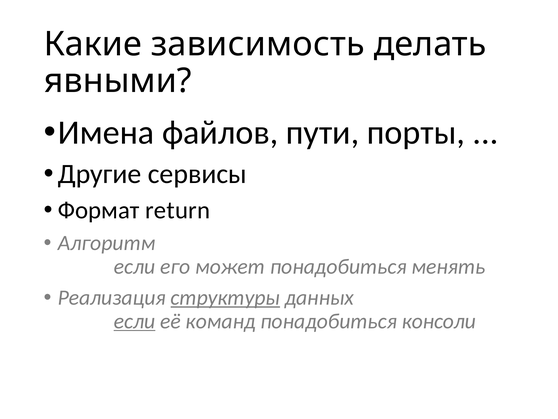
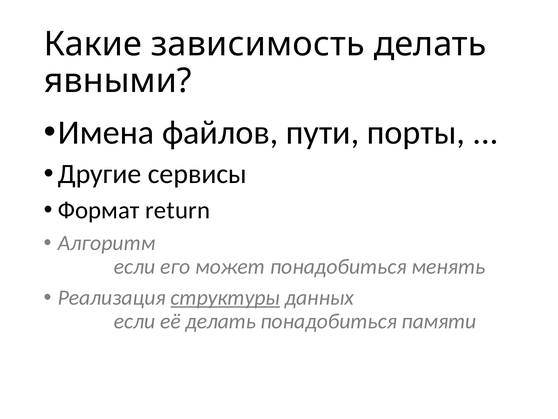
если underline: present -> none (134, 321)
её команд: команд -> делать (221, 321)
консоли: консоли -> памяти (439, 321)
